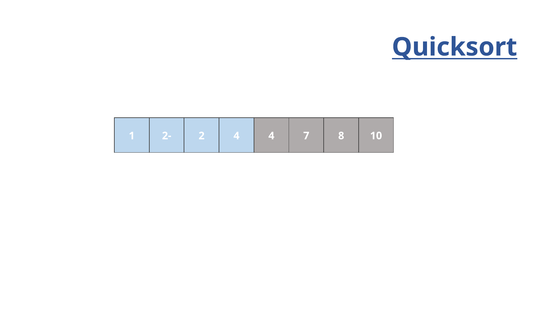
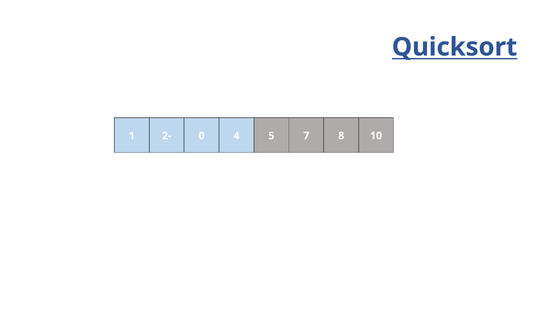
2: 2 -> 0 (202, 136)
4 4: 4 -> 5 (271, 136)
